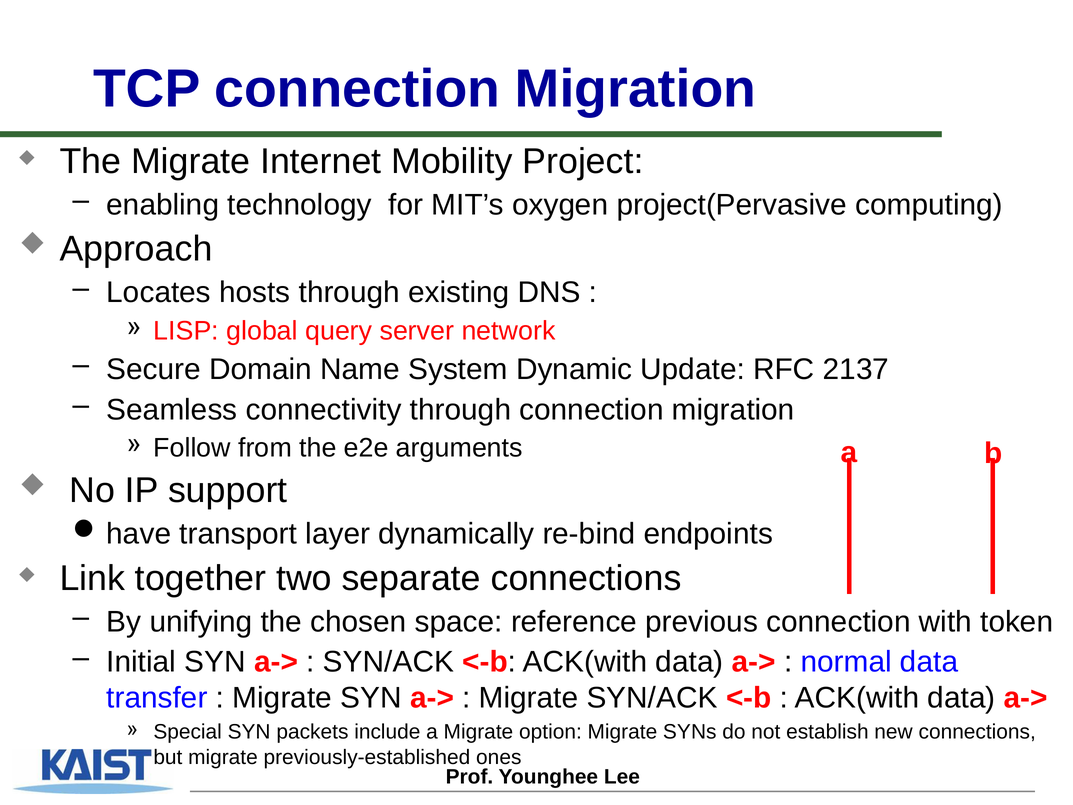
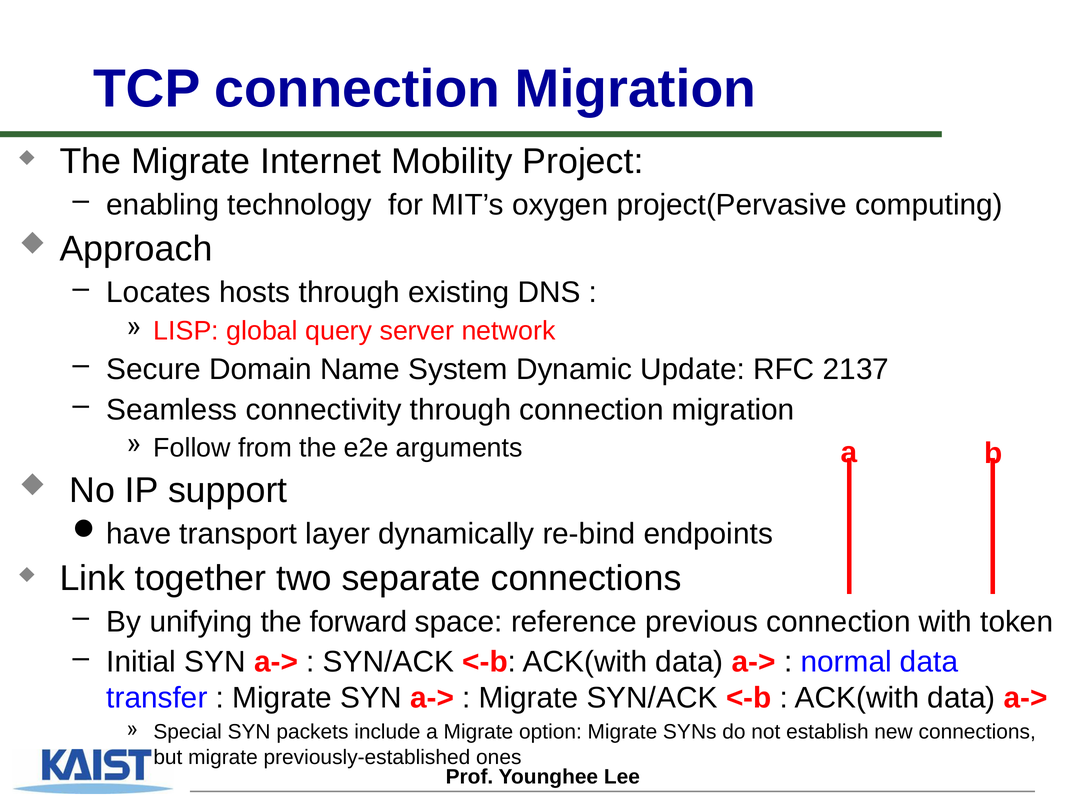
chosen: chosen -> forward (359, 622)
